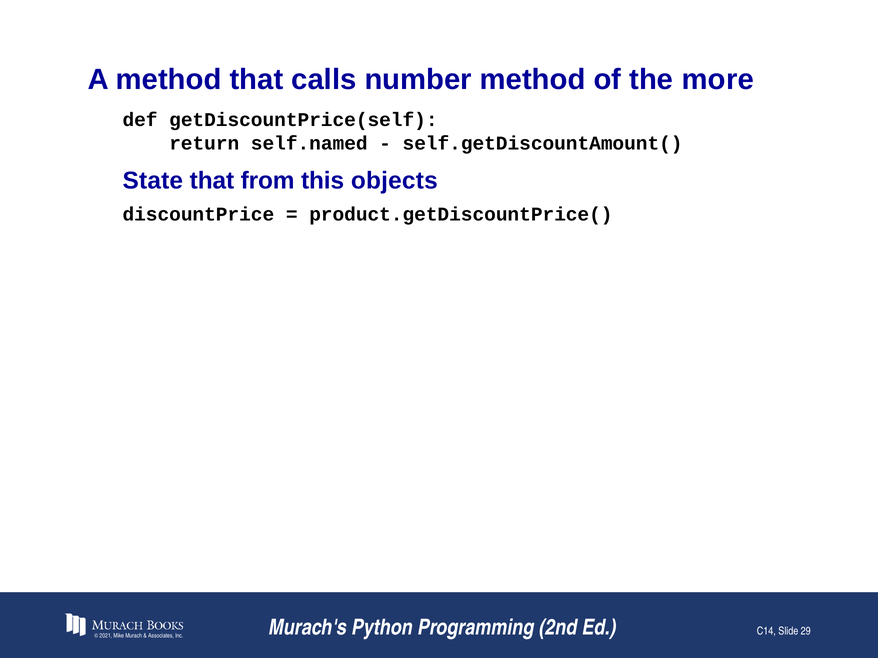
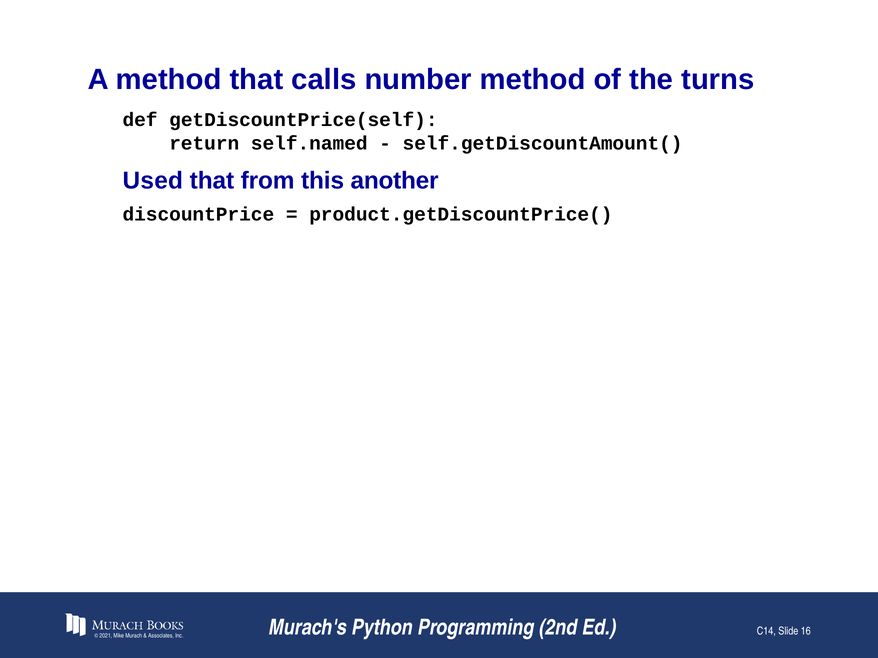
more: more -> turns (718, 80)
State: State -> Used (153, 181)
objects: objects -> another (395, 181)
29: 29 -> 16 (806, 632)
